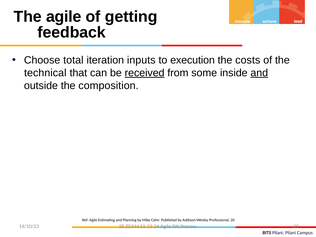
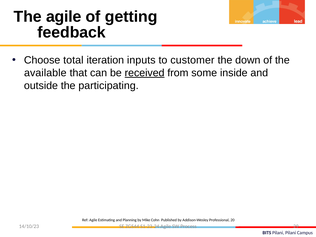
execution: execution -> customer (192, 60)
costs: costs -> down (248, 60)
technical: technical -> available (45, 73)
and underline: present -> none (259, 73)
composition: composition -> participating (109, 86)
